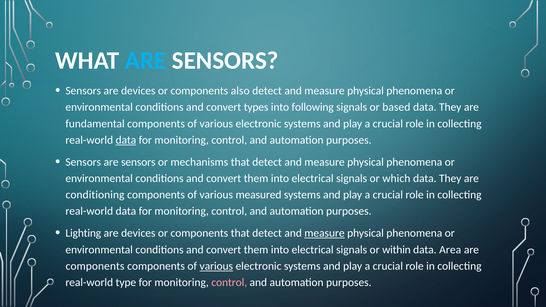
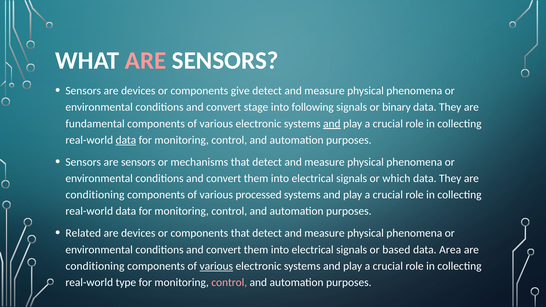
ARE colour: light blue -> pink (146, 61)
also: also -> give (240, 91)
types: types -> stage (256, 107)
based: based -> binary (396, 107)
and underline: none -> present (332, 124)
measured: measured -> processed (259, 195)
Lighting: Lighting -> Related (83, 233)
measure underline: present -> none (325, 233)
within: within -> based (396, 250)
components: components -> conditioning (95, 266)
